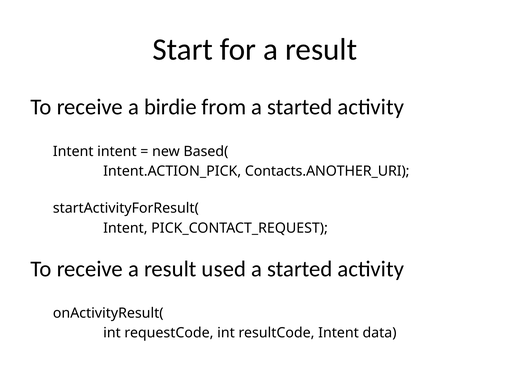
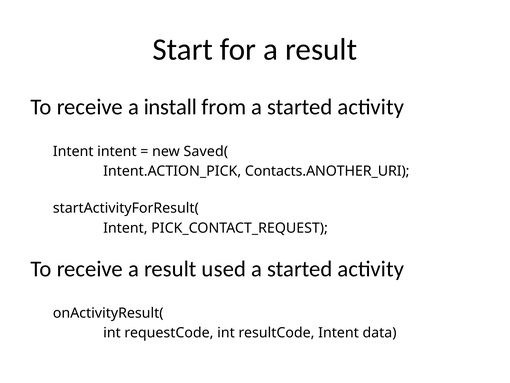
birdie: birdie -> install (170, 107)
Based(: Based( -> Saved( (206, 151)
